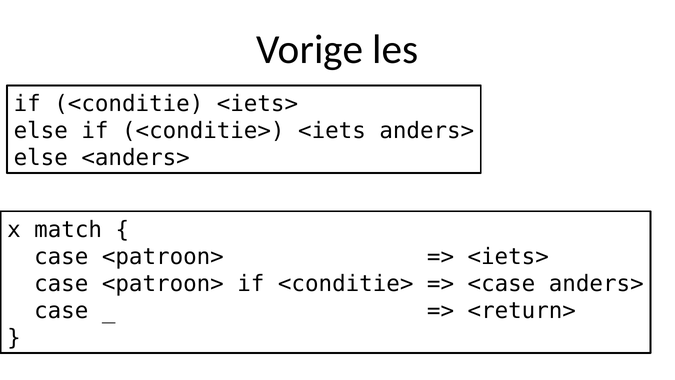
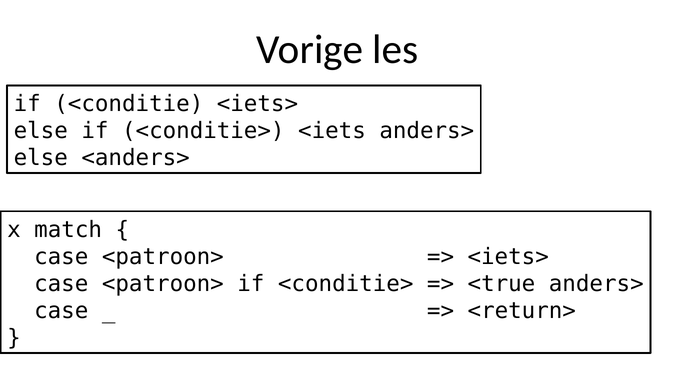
<case: <case -> <true (501, 283)
